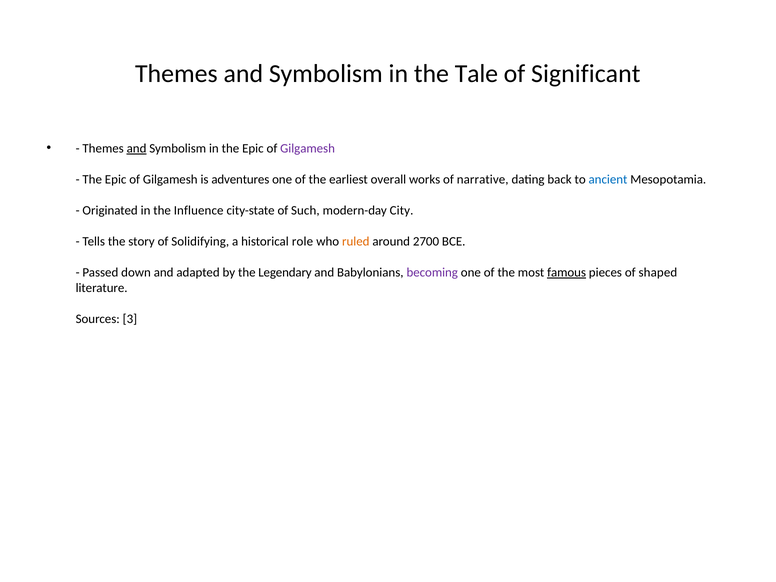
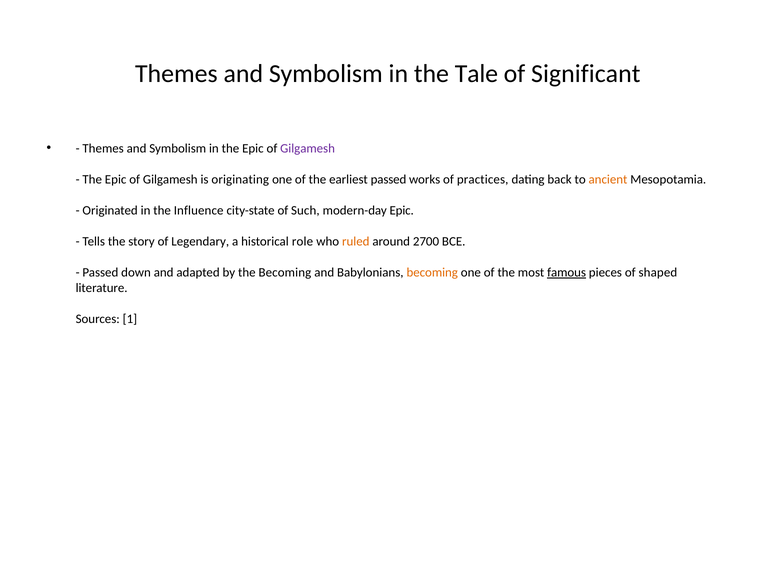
and underline: present -> none (137, 148)
adventures: adventures -> originating (240, 179)
earliest overall: overall -> passed (388, 179)
narrative: narrative -> practices (483, 179)
ancient colour: blue -> orange (608, 179)
modern-day City: City -> Epic (402, 210)
Solidifying: Solidifying -> Legendary (200, 241)
the Legendary: Legendary -> Becoming (285, 272)
becoming colour: purple -> orange (432, 272)
3: 3 -> 1 (130, 319)
